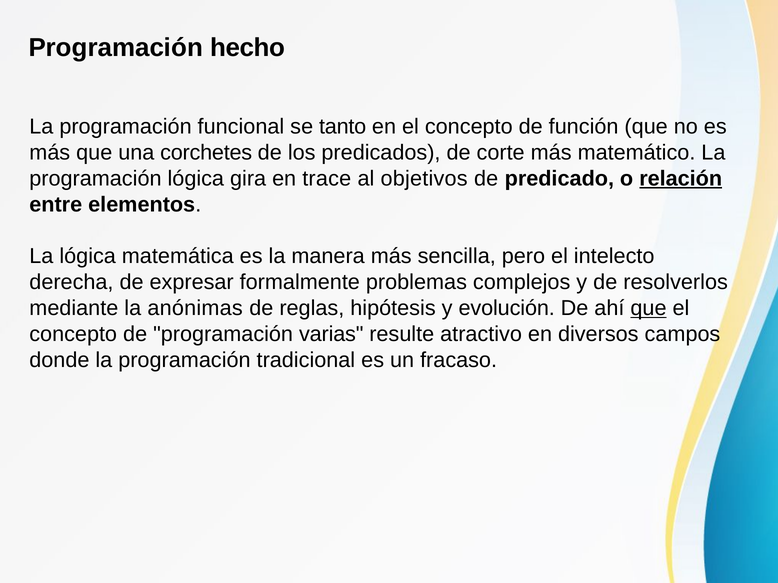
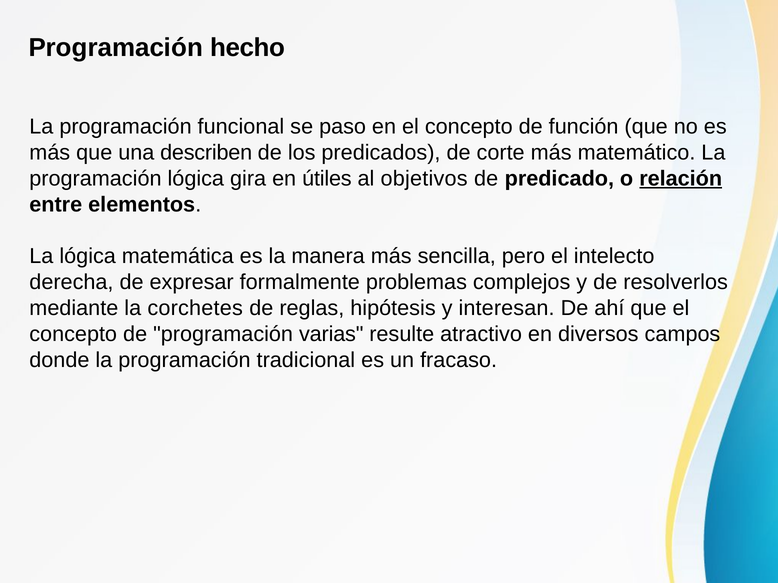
tanto: tanto -> paso (343, 127)
corchetes: corchetes -> describen (206, 153)
trace: trace -> útiles (327, 179)
anónimas: anónimas -> corchetes (195, 308)
evolución: evolución -> interesan (507, 308)
que underline: present -> none (648, 308)
